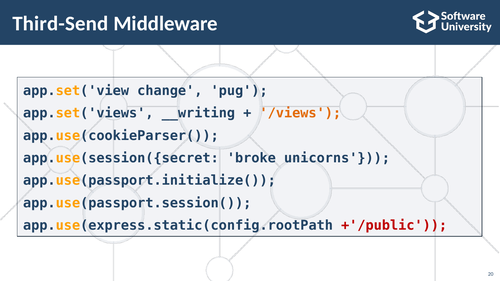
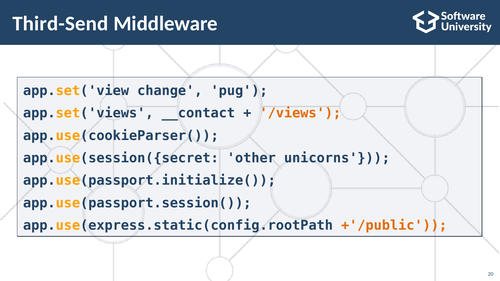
__writing: __writing -> __contact (198, 113)
broke: broke -> other (251, 158)
+'/public colour: red -> orange (394, 226)
